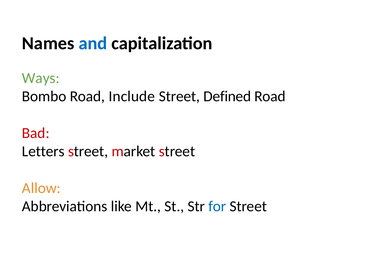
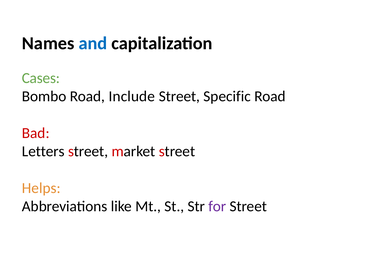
Ways: Ways -> Cases (41, 78)
Defined: Defined -> Specific (227, 96)
Allow: Allow -> Helps (41, 188)
for colour: blue -> purple (217, 206)
